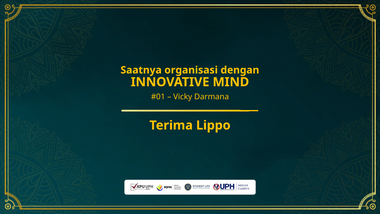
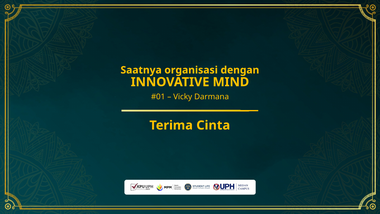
Lippo: Lippo -> Cinta (213, 125)
